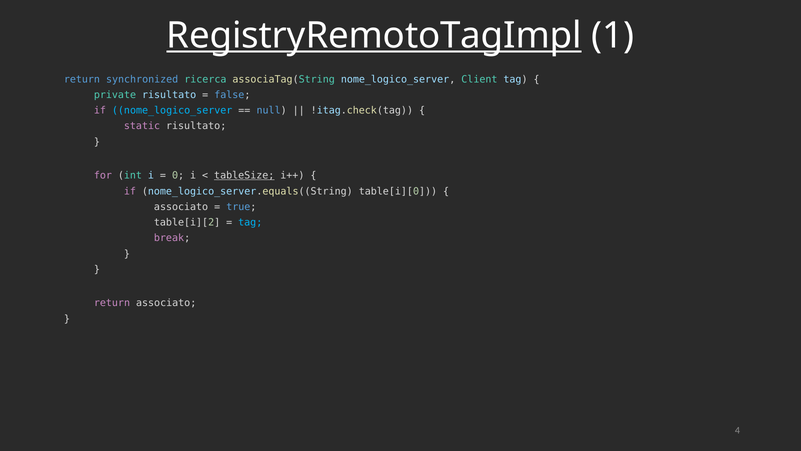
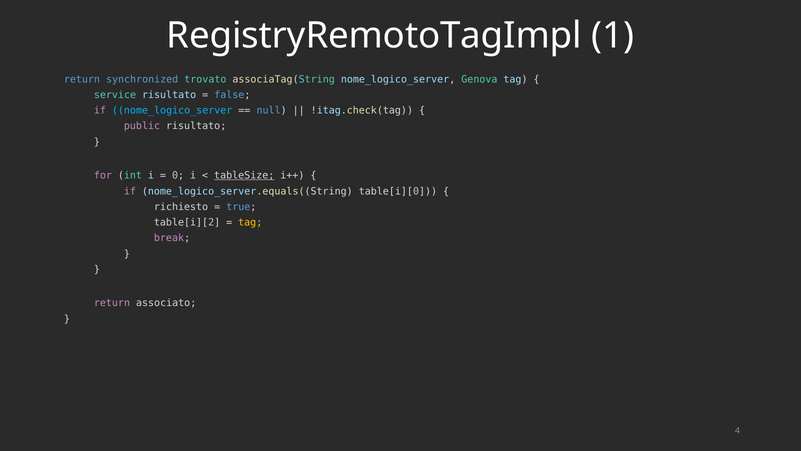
RegistryRemotoTagImpl underline: present -> none (374, 36)
ricerca: ricerca -> trovato (205, 79)
Client: Client -> Genova (479, 79)
private: private -> service (115, 95)
static: static -> public (142, 126)
associato: associato -> richiesto (181, 207)
tag colour: light blue -> yellow (250, 222)
